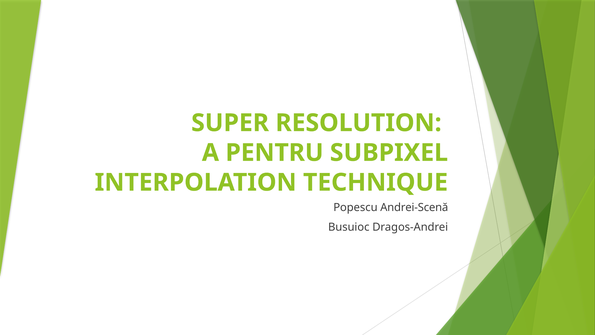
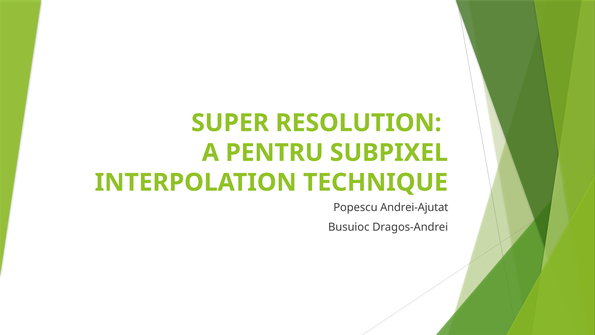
Andrei-Scenă: Andrei-Scenă -> Andrei-Ajutat (414, 207)
